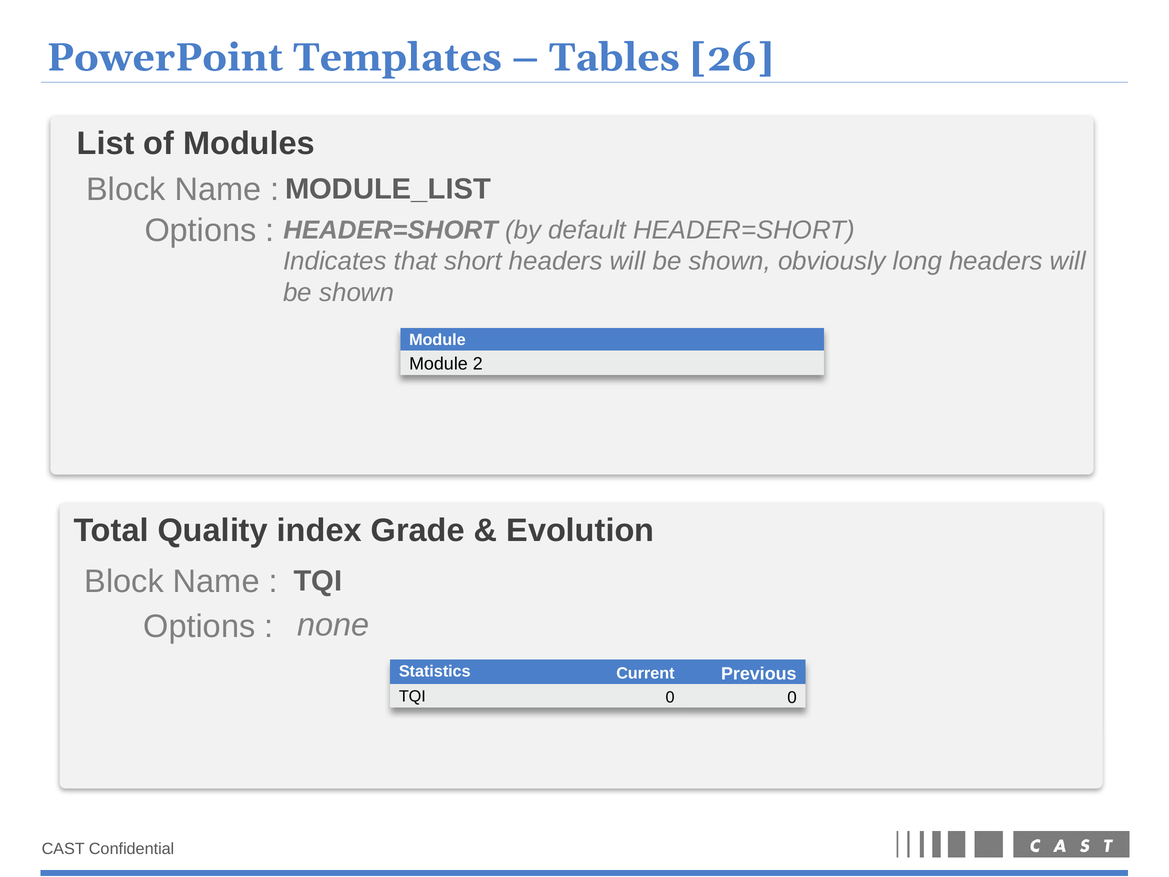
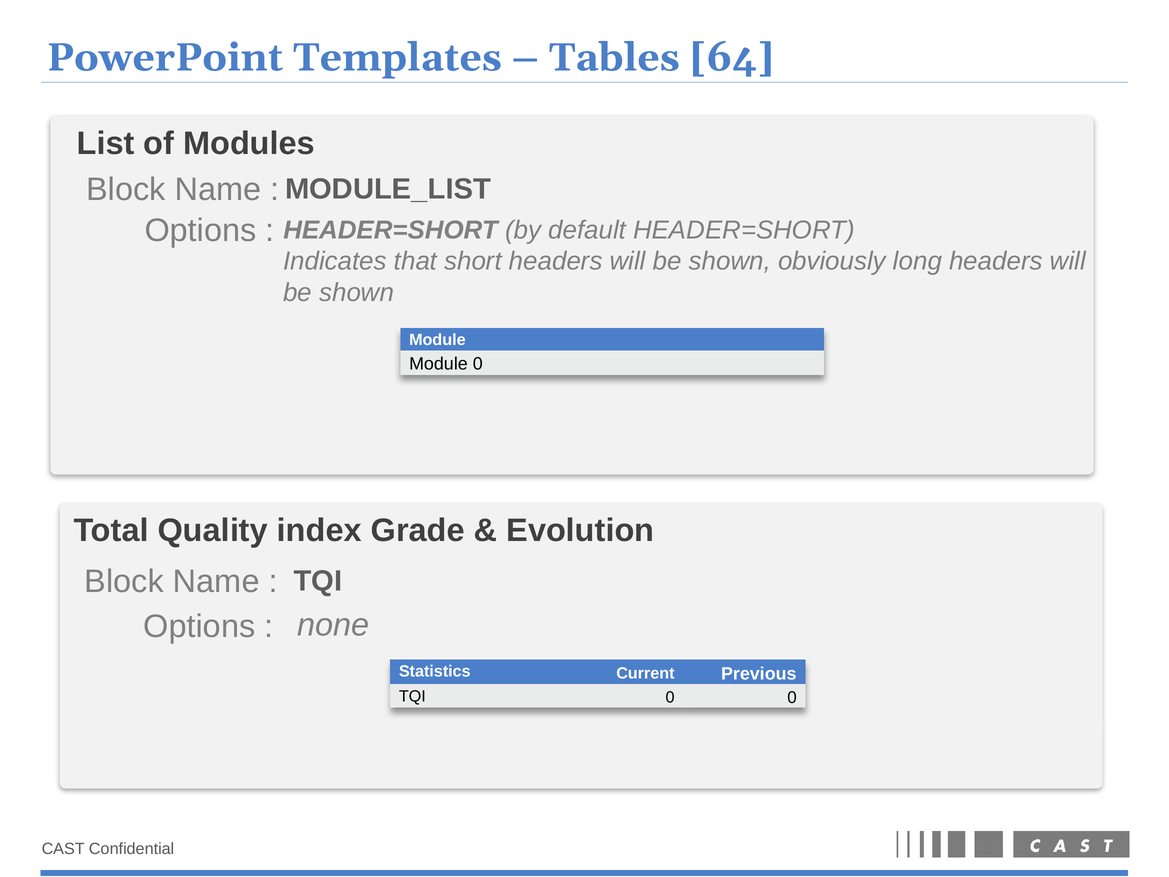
26: 26 -> 64 (732, 58)
Module 2: 2 -> 0 (478, 364)
